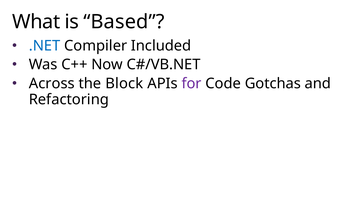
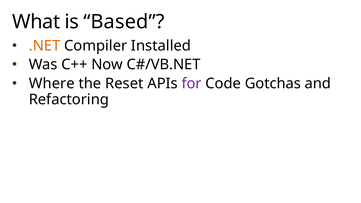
.NET colour: blue -> orange (45, 46)
Included: Included -> Installed (161, 46)
Across: Across -> Where (52, 83)
Block: Block -> Reset (124, 83)
